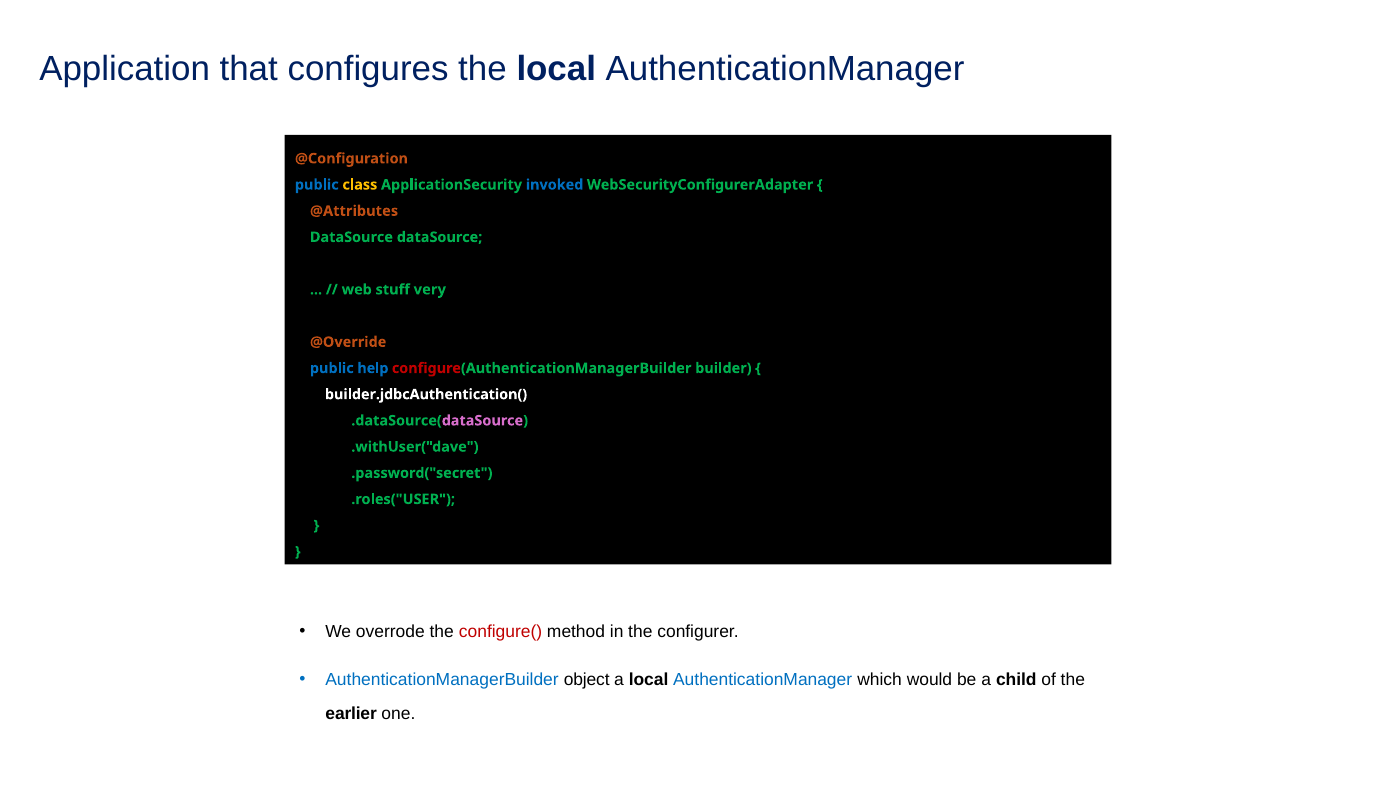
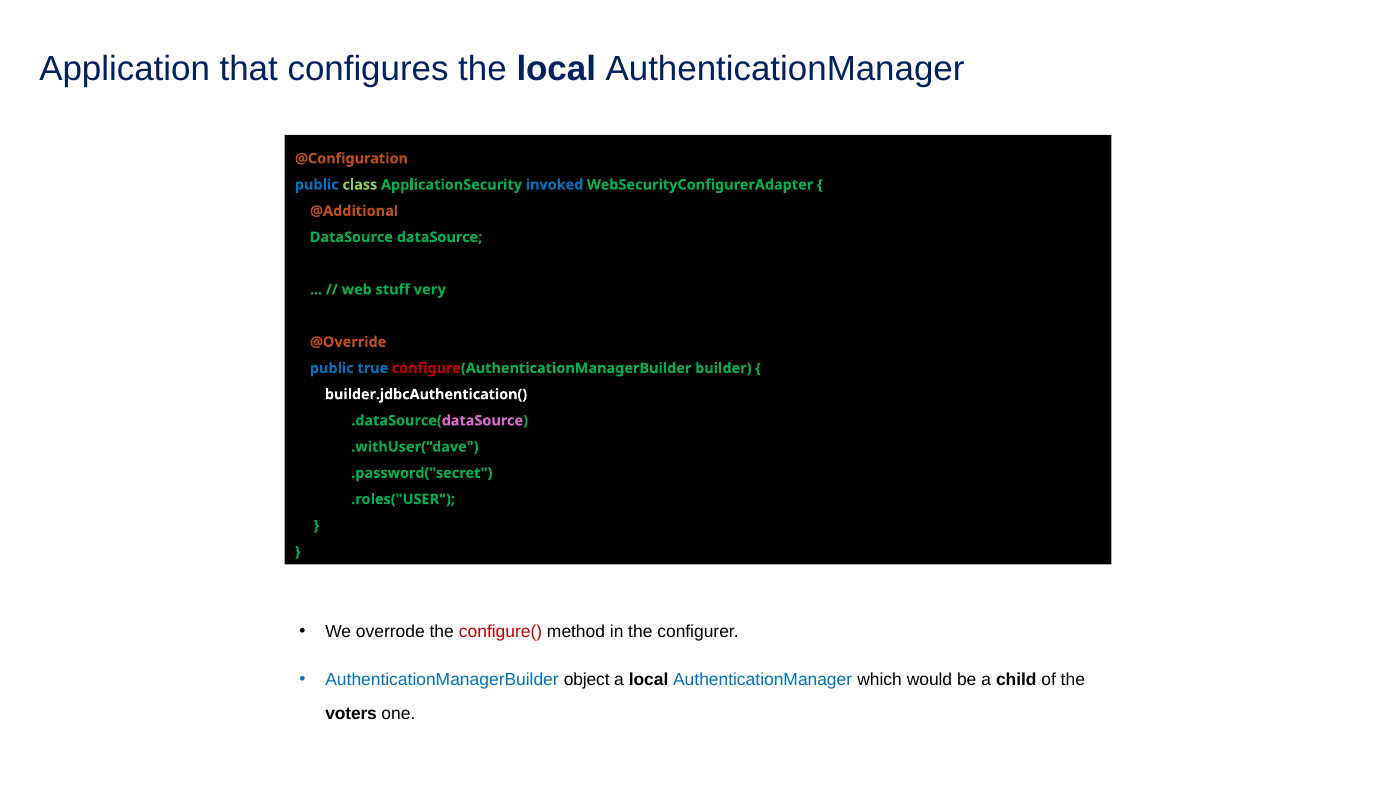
class colour: yellow -> light green (360, 185)
@Attributes: @Attributes -> @Additional (354, 211)
help: help -> true (373, 368)
earlier: earlier -> voters (351, 714)
